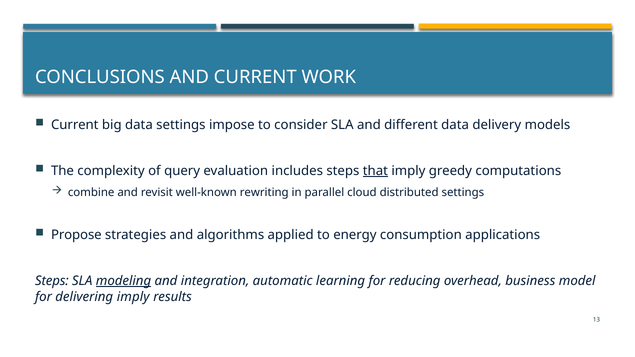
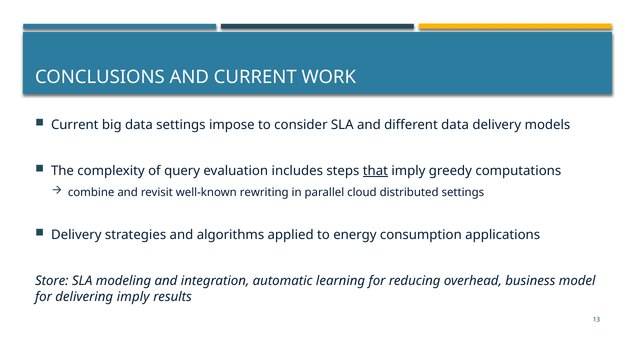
Propose: Propose -> Delivery (76, 235)
Steps: Steps -> Store (52, 281)
modeling underline: present -> none (123, 281)
